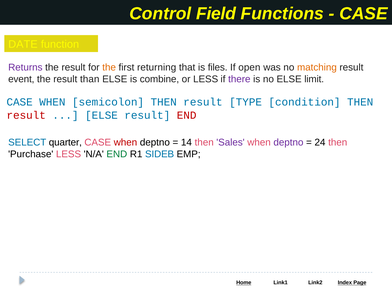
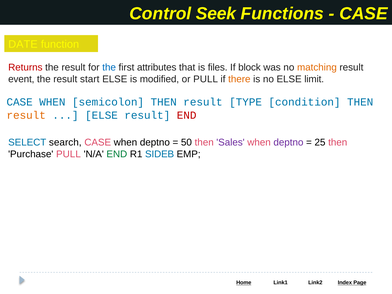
Field: Field -> Seek (216, 14)
Returns colour: purple -> red (25, 67)
the colour: orange -> blue (109, 67)
returning: returning -> attributes (157, 67)
open: open -> block (249, 67)
than: than -> start (90, 79)
combine: combine -> modified (159, 79)
or LESS: LESS -> PULL (206, 79)
there colour: purple -> orange (239, 79)
result colour: red -> orange (26, 115)
quarter: quarter -> search (65, 142)
when colour: red -> black (125, 142)
14: 14 -> 50 (186, 142)
24: 24 -> 25 (320, 142)
Purchase LESS: LESS -> PULL (68, 154)
